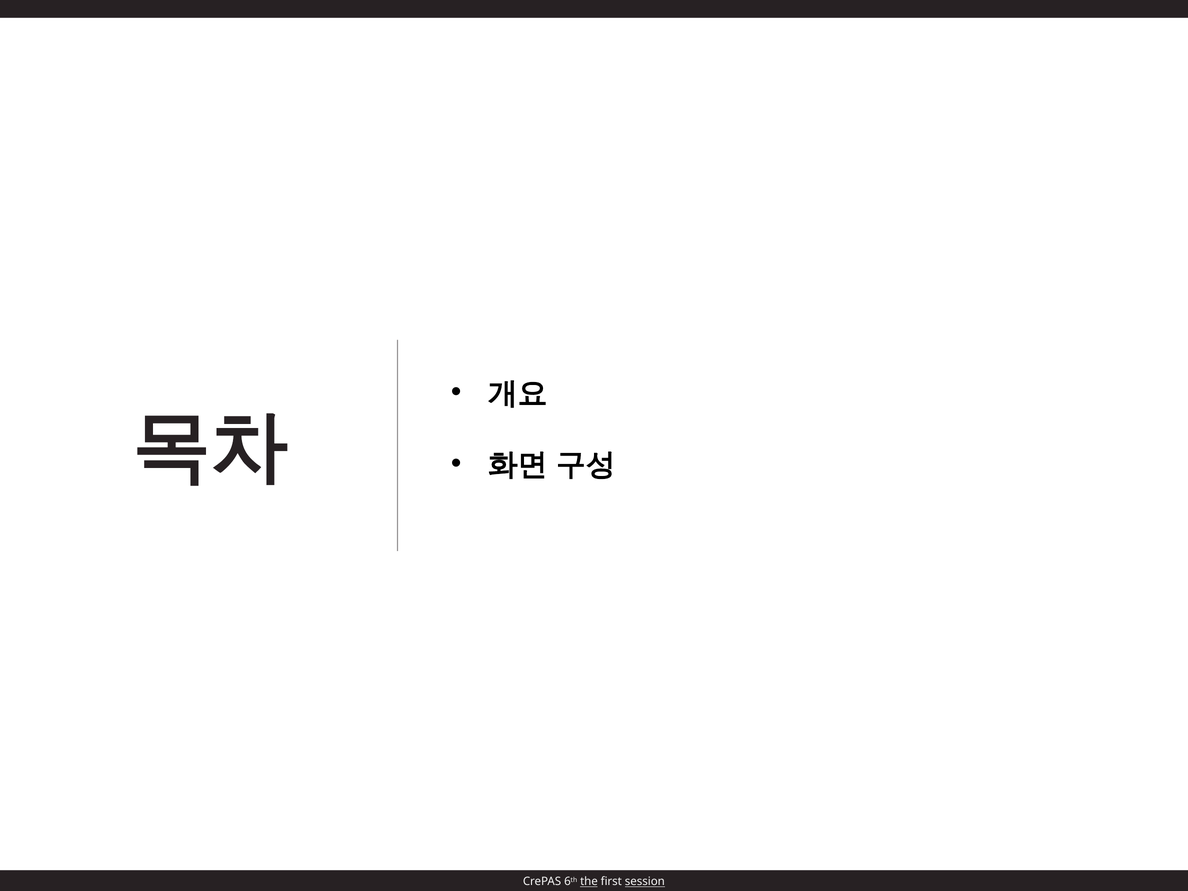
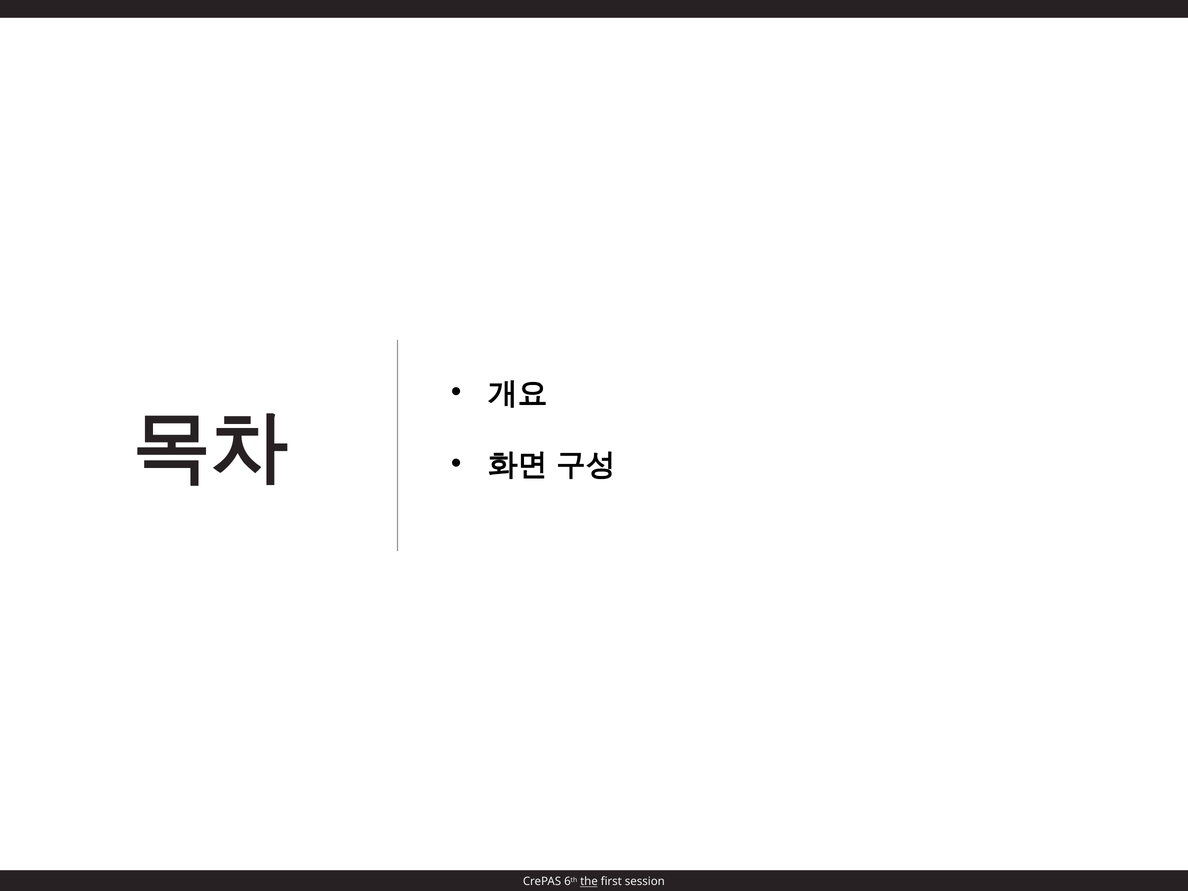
session underline: present -> none (645, 882)
